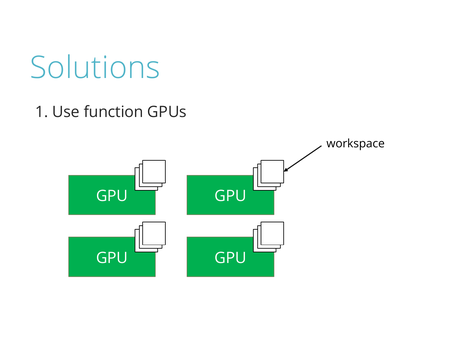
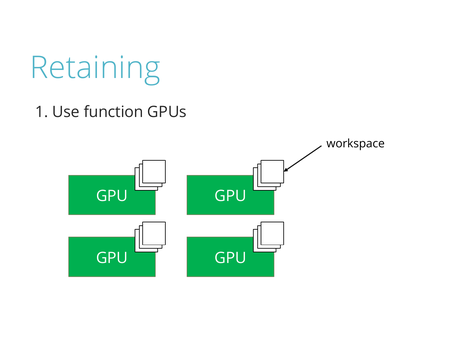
Solutions: Solutions -> Retaining (95, 68)
